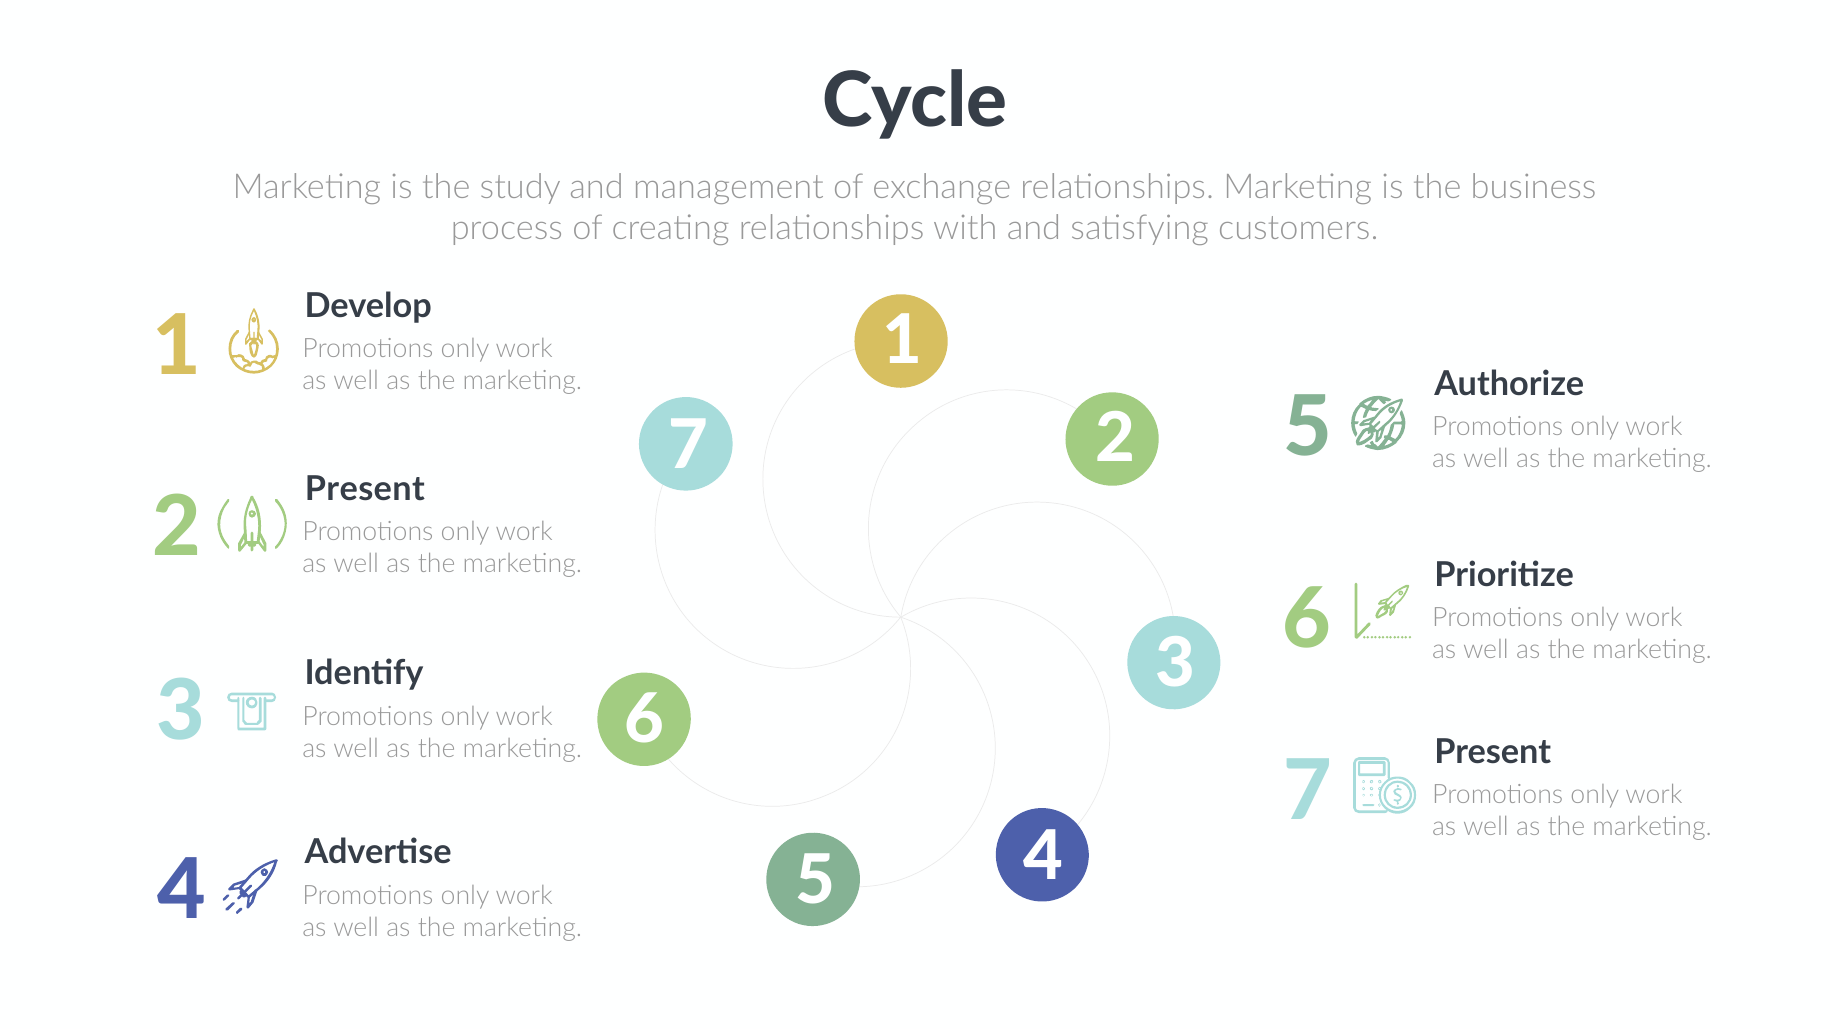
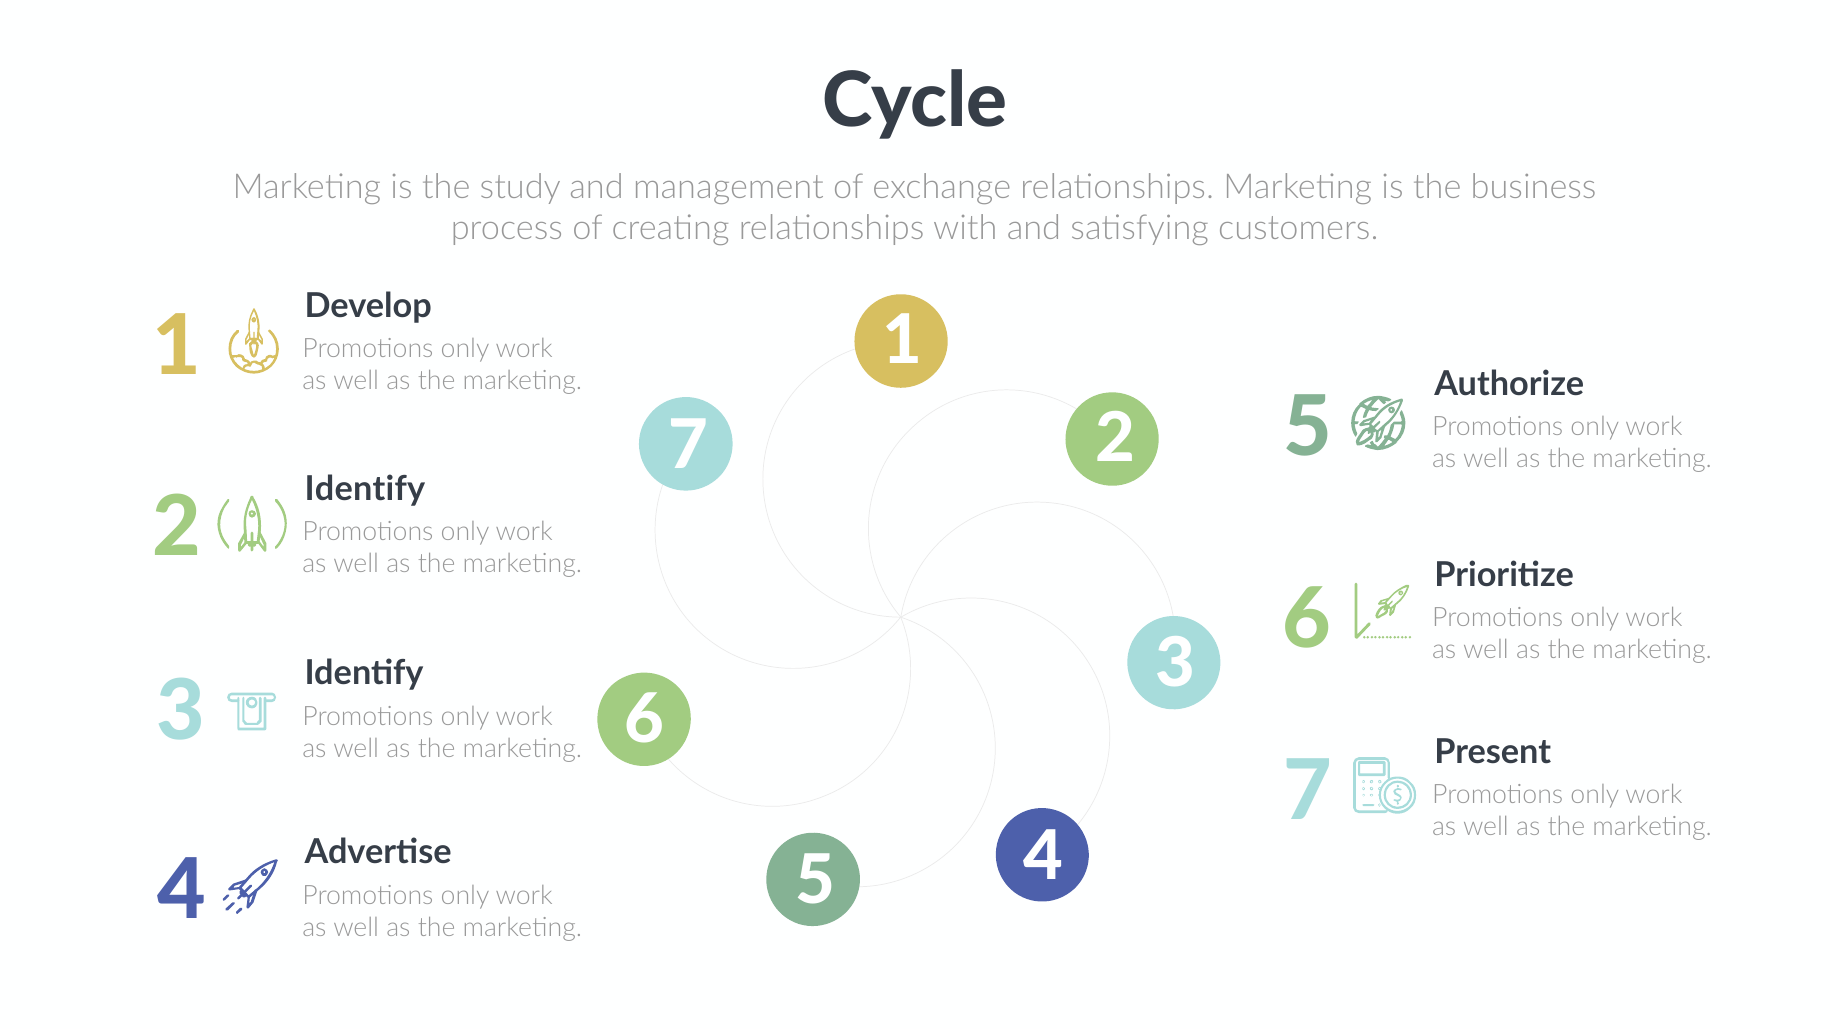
Present: Present -> Identify (365, 489)
